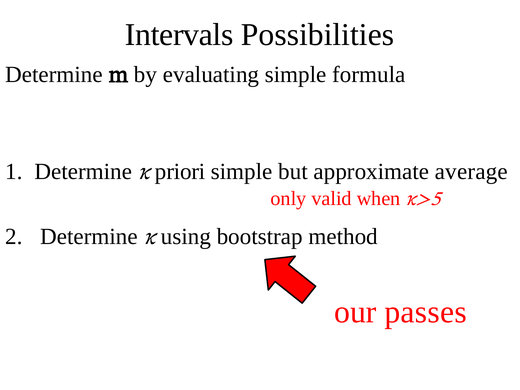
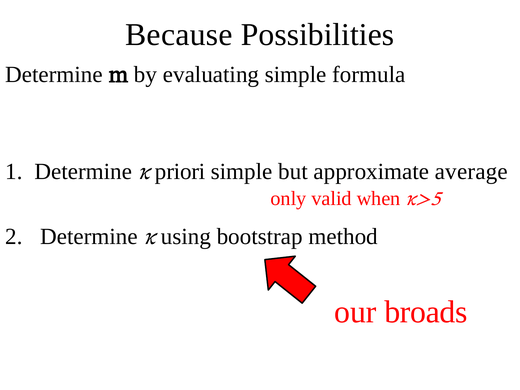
Intervals: Intervals -> Because (179, 35)
passes: passes -> broads (426, 312)
